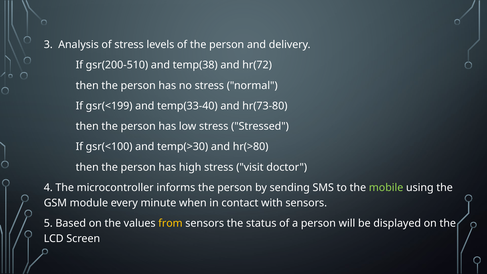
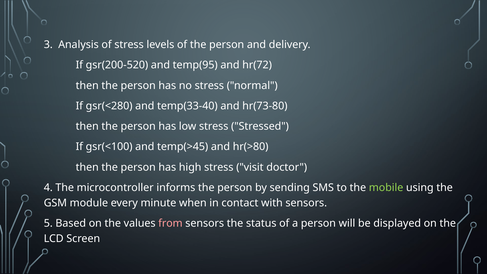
gsr(200-510: gsr(200-510 -> gsr(200-520 (117, 65)
temp(38: temp(38 -> temp(95 (195, 65)
gsr(<199: gsr(<199 -> gsr(<280 (109, 106)
temp(>30: temp(>30 -> temp(>45 (183, 147)
from colour: yellow -> pink (170, 223)
